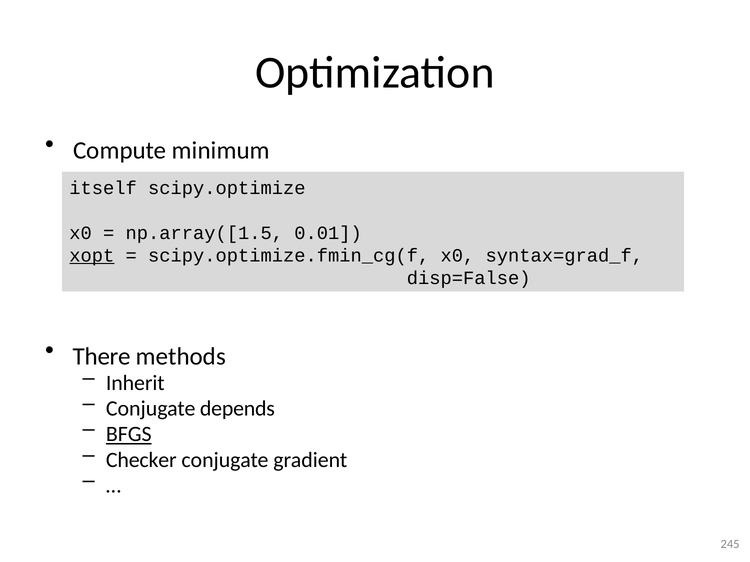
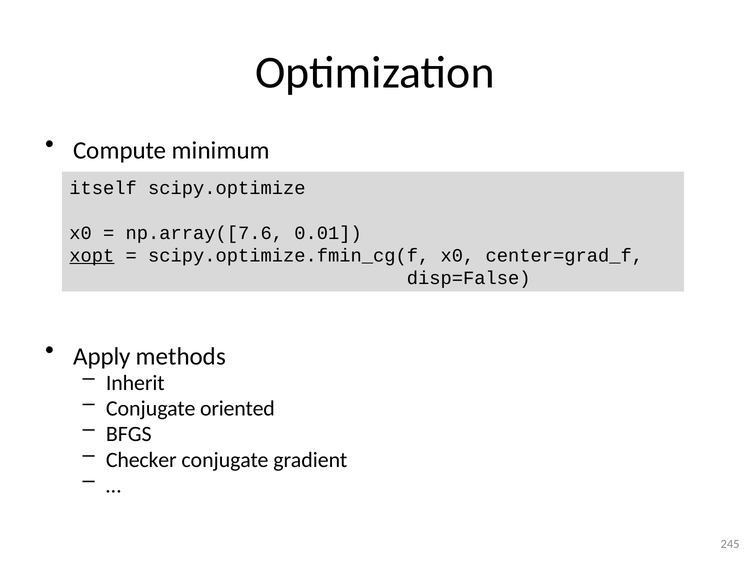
np.array([1.5: np.array([1.5 -> np.array([7.6 (204, 233)
syntax=grad_f: syntax=grad_f -> center=grad_f (564, 256)
There: There -> Apply (102, 357)
depends: depends -> oriented (237, 409)
BFGS underline: present -> none (129, 435)
